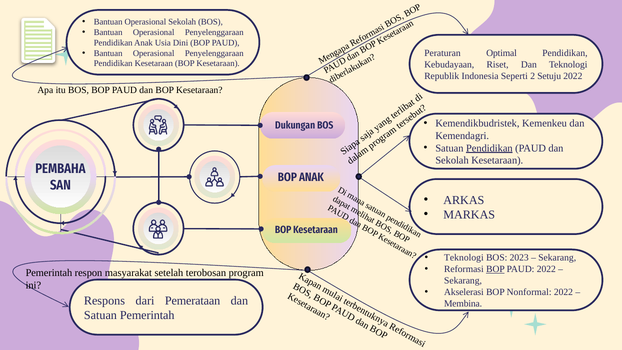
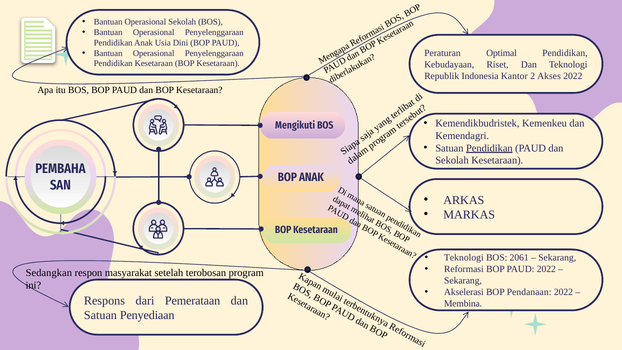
Seperti: Seperti -> Kantor (514, 76)
Setuju: Setuju -> Akses (549, 76)
Dukungan: Dukungan -> Mengikuti (295, 125)
2023: 2023 -> 2061 (519, 258)
BOP underline: present -> none (495, 269)
Pemerintah: Pemerintah -> Sedangkan (49, 273)
Nonformal: Nonformal -> Pendanaan (529, 292)
Satuan Pemerintah: Pemerintah -> Penyediaan (147, 315)
